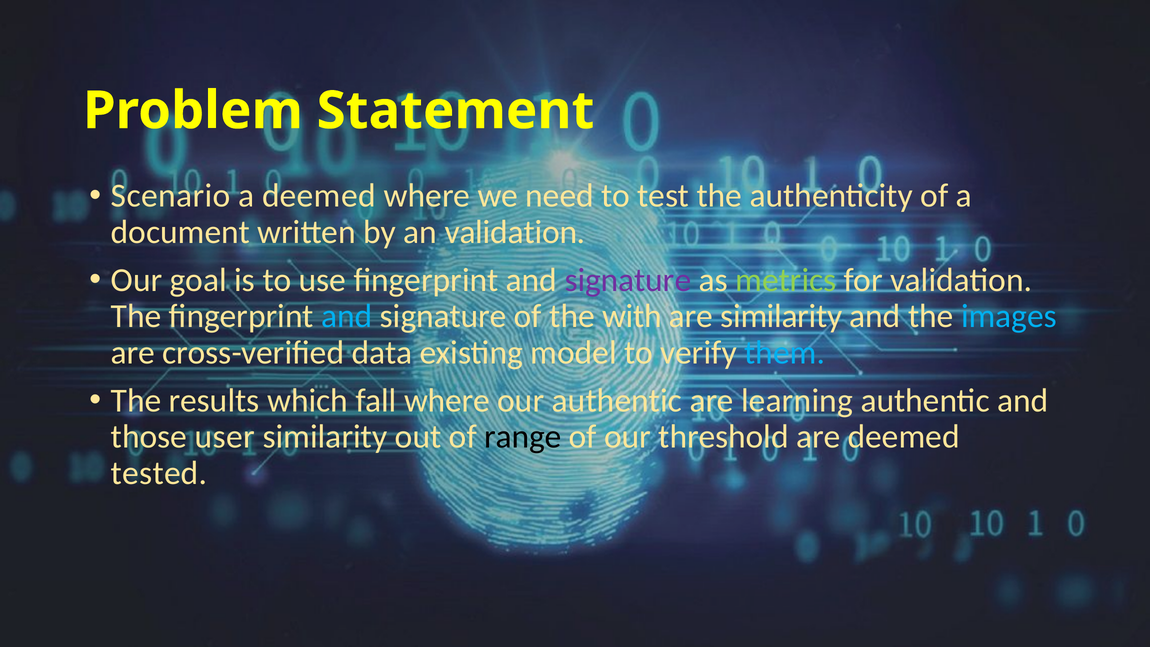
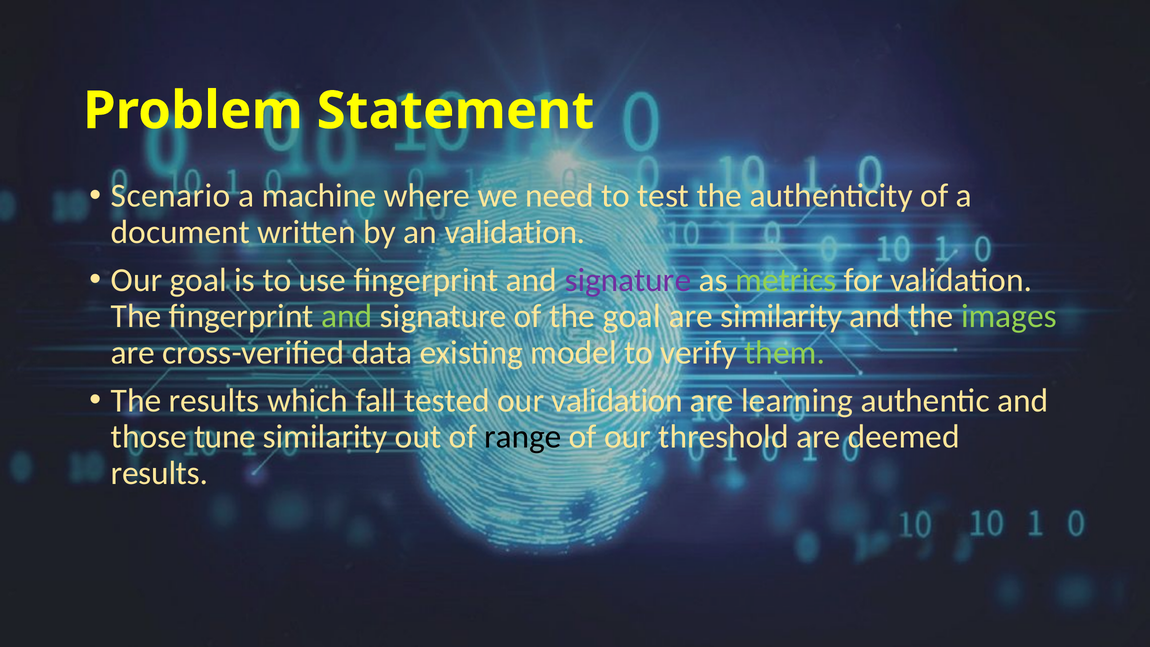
a deemed: deemed -> machine (319, 196)
and colour: light blue -> light green (347, 316)
the with: with -> goal (632, 316)
images colour: light blue -> light green (1009, 316)
them colour: light blue -> light green (785, 352)
fall where: where -> tested (447, 401)
our authentic: authentic -> validation (617, 401)
user: user -> tune (225, 437)
tested: tested -> results (159, 473)
